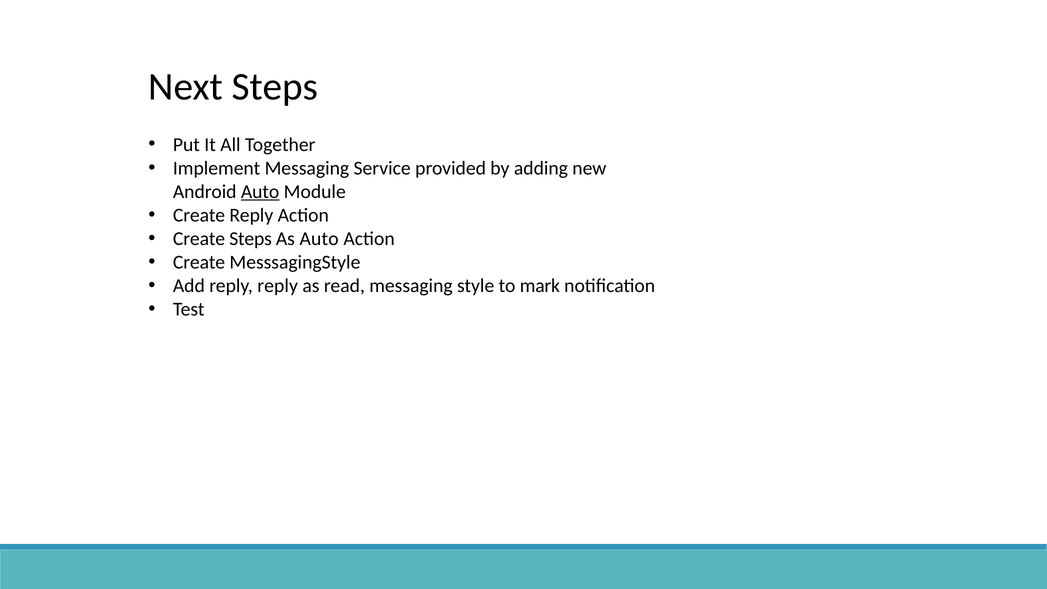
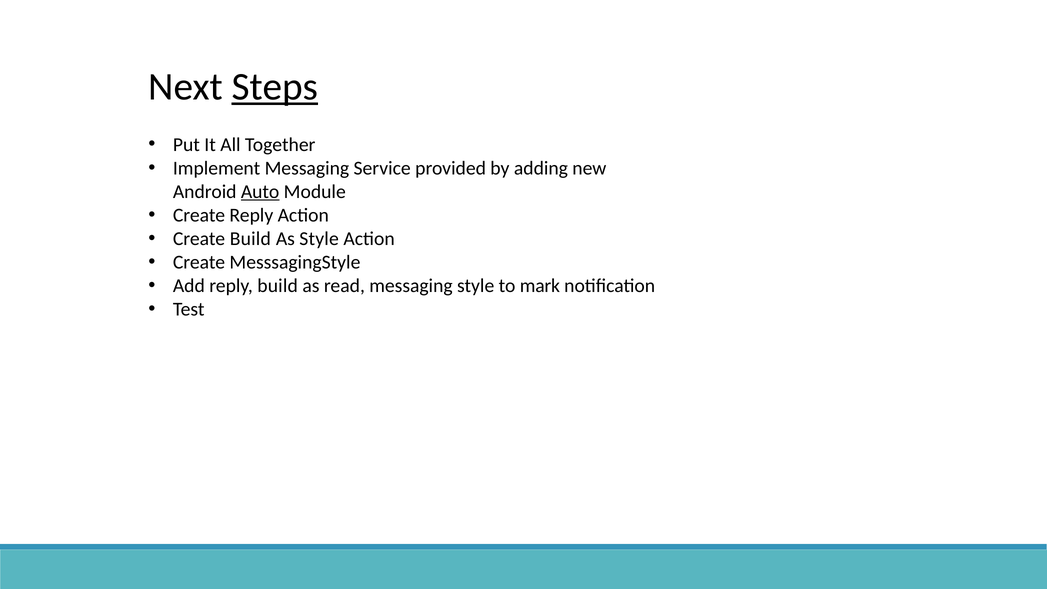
Steps underline: none -> present (275, 87)
Create Steps: Steps -> Build (250, 239)
As Auto: Auto -> Style (319, 239)
reply reply: reply -> build (278, 286)
